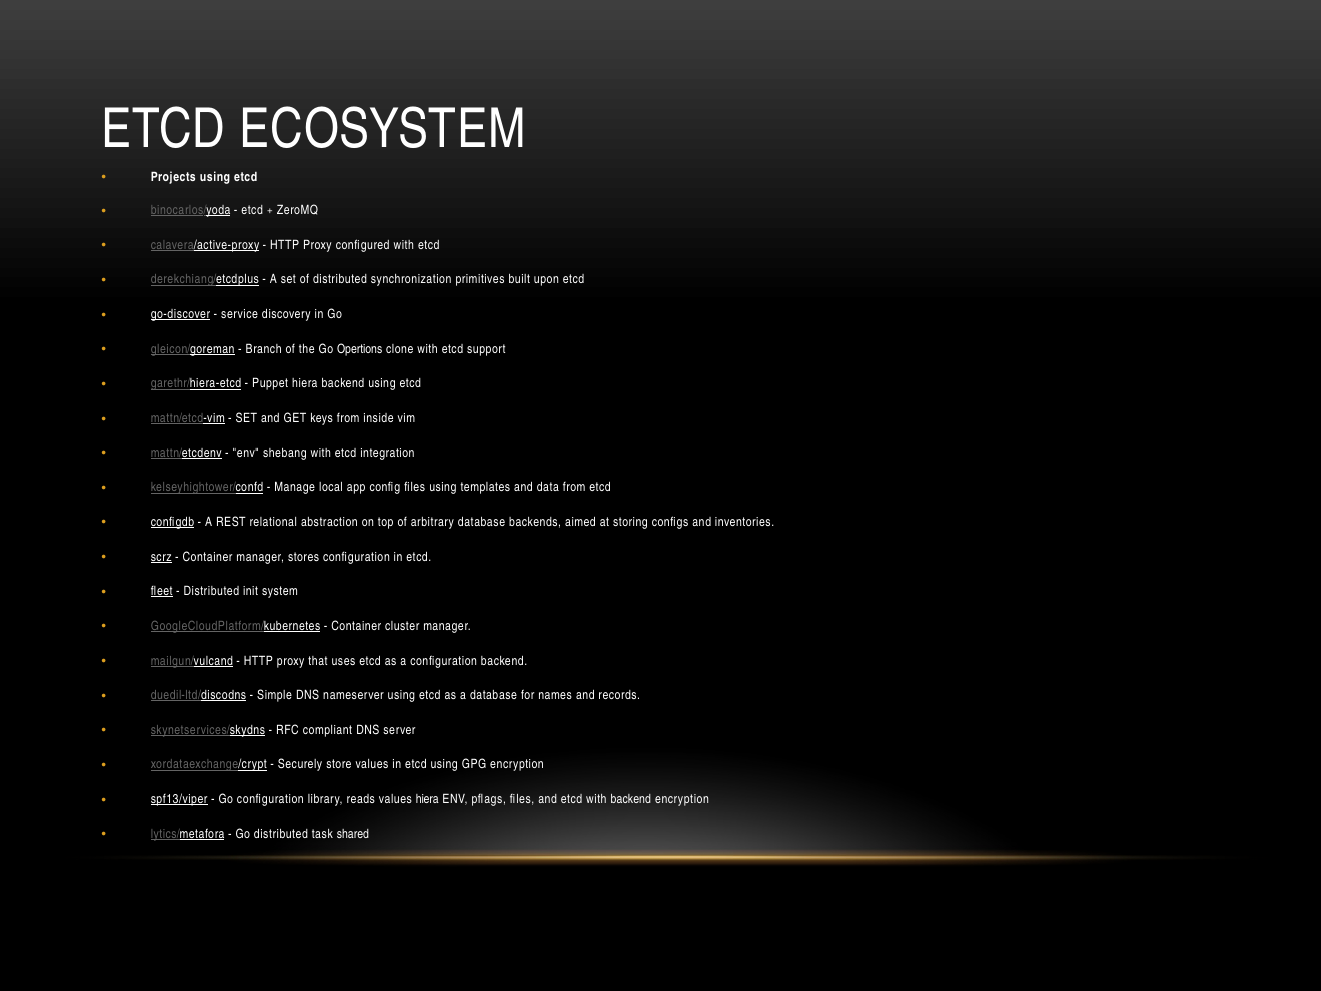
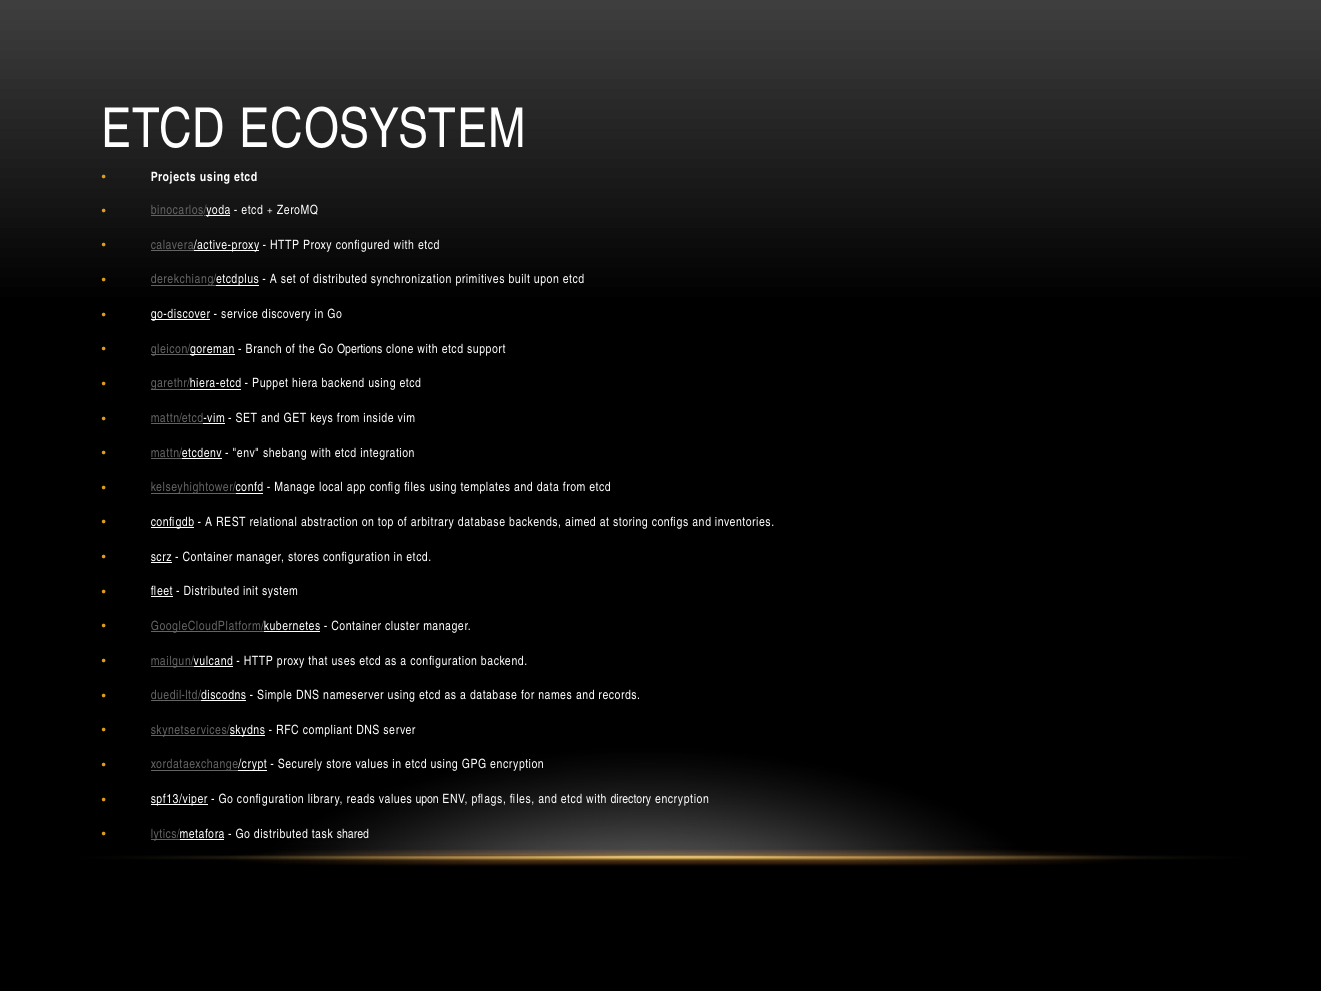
values hiera: hiera -> upon (427, 799)
with backend: backend -> directory (631, 799)
